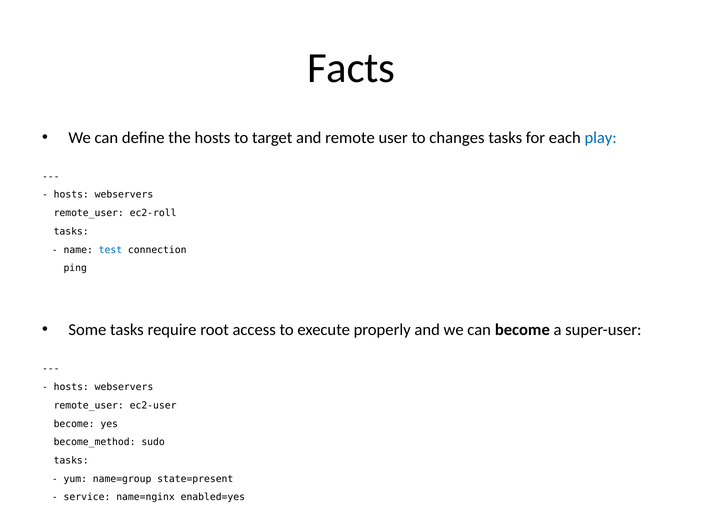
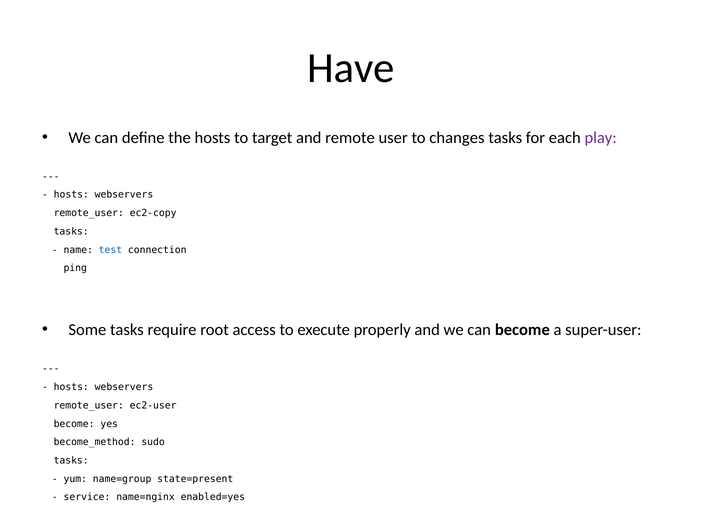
Facts: Facts -> Have (351, 68)
play colour: blue -> purple (601, 137)
ec2-roll: ec2-roll -> ec2-copy (153, 213)
